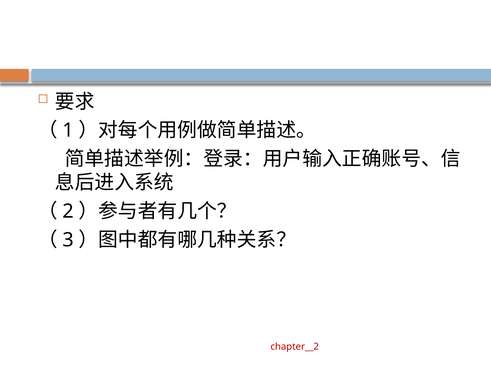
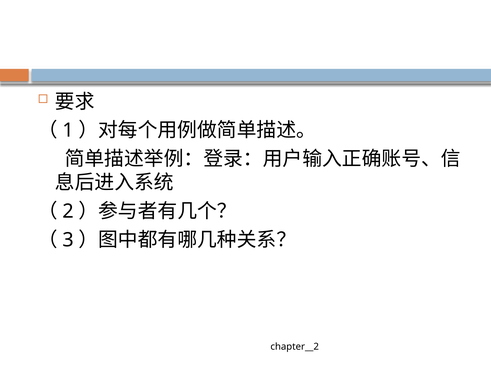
chapter__2 colour: red -> black (295, 346)
